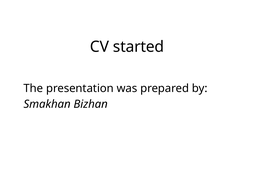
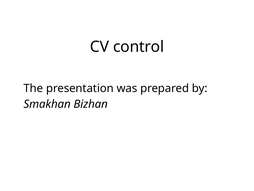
started: started -> control (139, 47)
